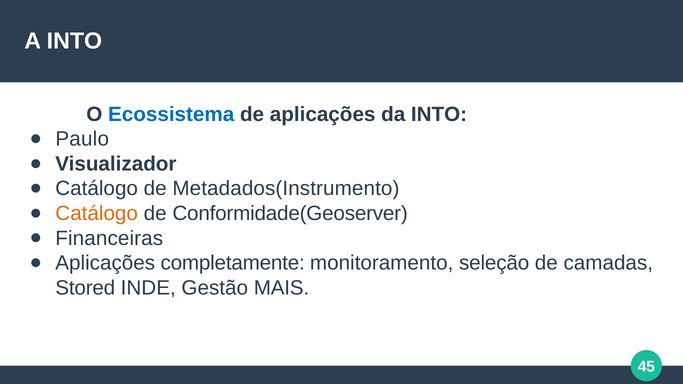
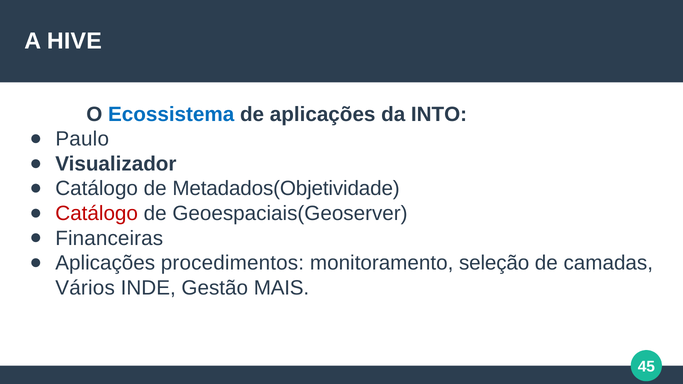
A INTO: INTO -> HIVE (74, 41)
Metadados(Instrumento: Metadados(Instrumento -> Metadados(Objetividade (286, 189)
Catálogo colour: orange -> red (97, 214)
Conformidade(Geoserver: Conformidade(Geoserver -> Geoespaciais(Geoserver (290, 214)
completamente: completamente -> procedimentos (232, 263)
Stored: Stored -> Vários (85, 288)
